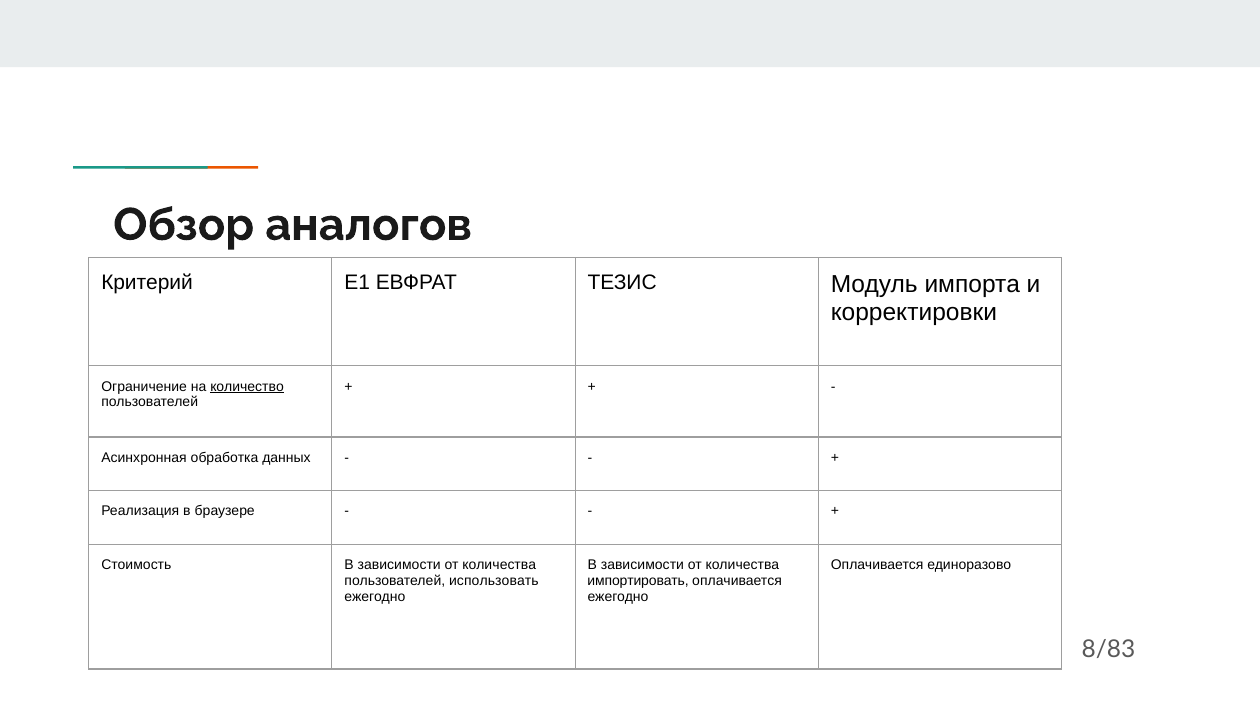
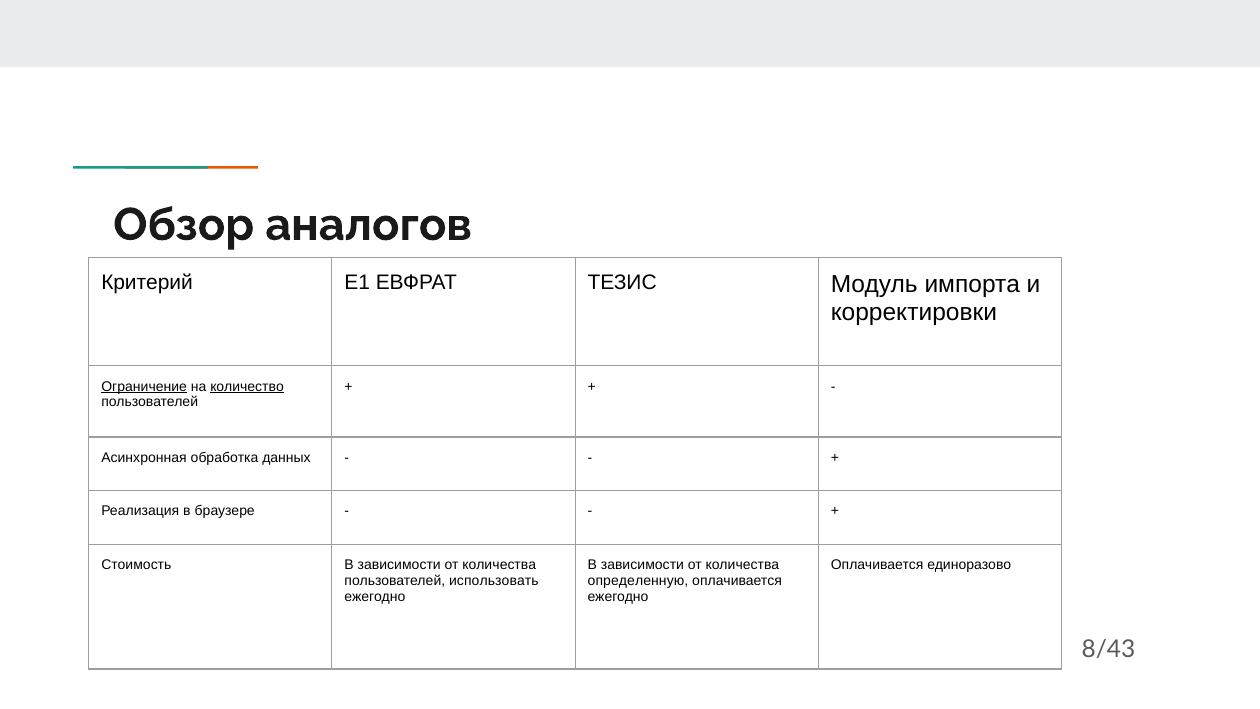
Ограничение underline: none -> present (144, 386)
импортировать: импортировать -> определенную (638, 581)
8/83: 8/83 -> 8/43 (1108, 649)
